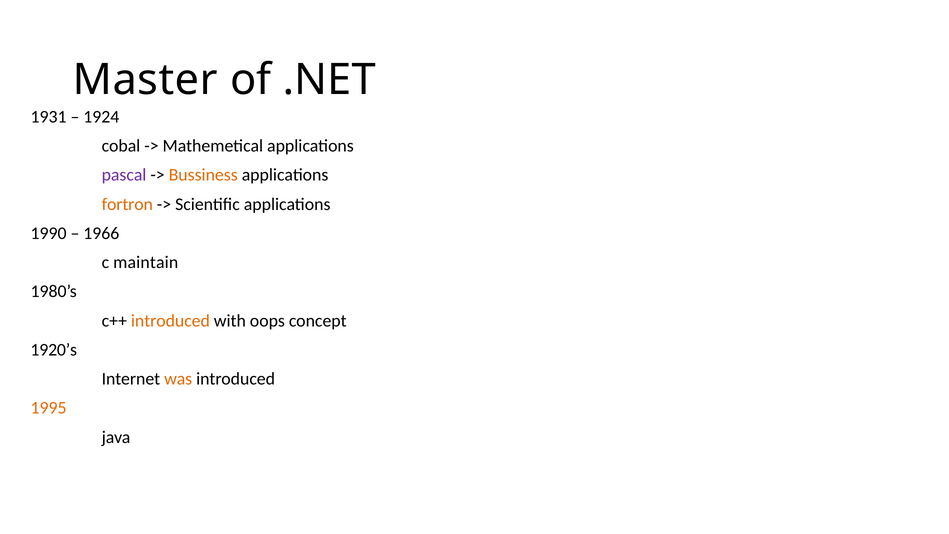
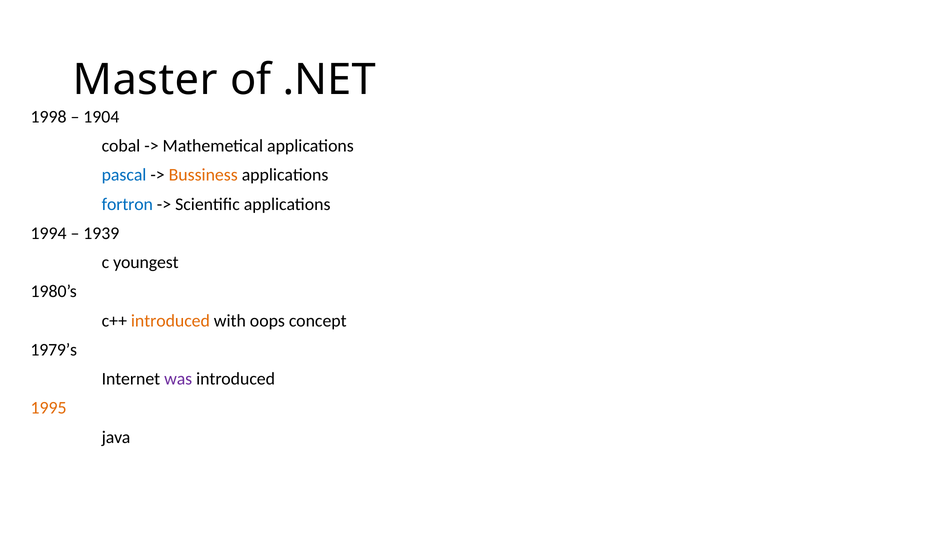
1931: 1931 -> 1998 (49, 117)
1924: 1924 -> 1904 (101, 117)
pascal colour: purple -> blue (124, 175)
fortron colour: orange -> blue (127, 204)
1990: 1990 -> 1994 (49, 233)
1966: 1966 -> 1939 (101, 233)
maintain: maintain -> youngest (146, 262)
1920’s: 1920’s -> 1979’s (54, 350)
was colour: orange -> purple (178, 379)
